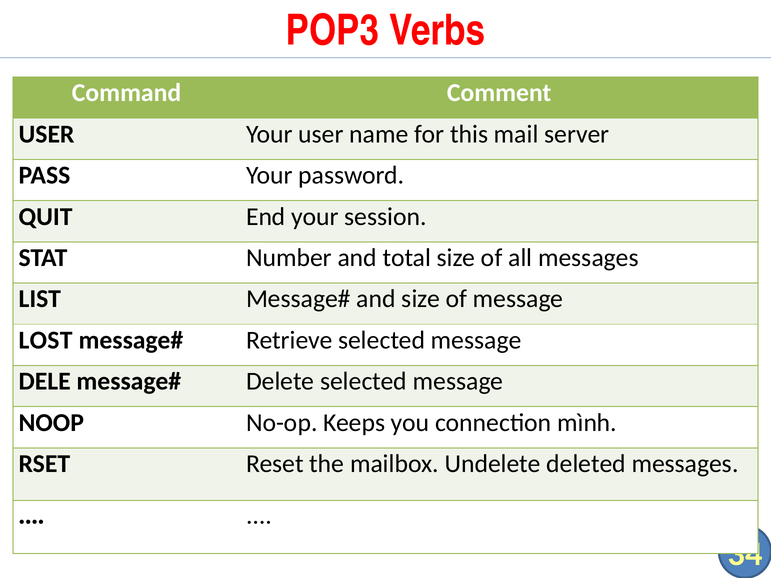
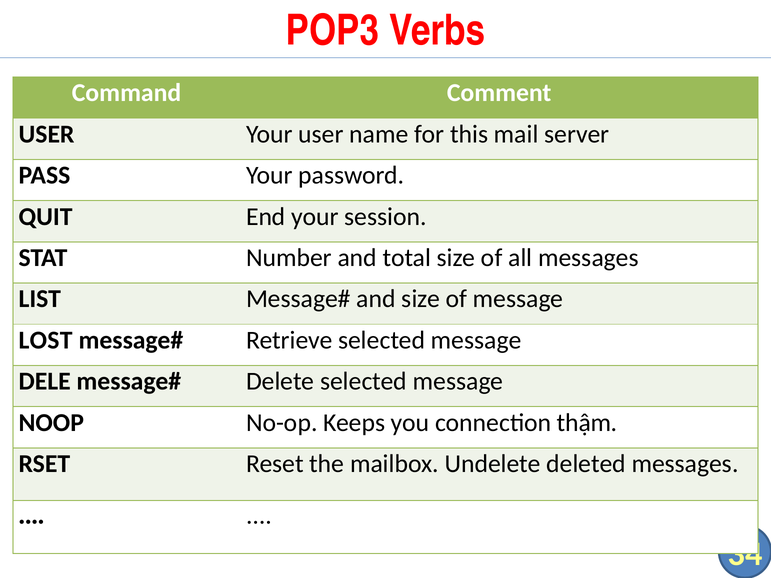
mình: mình -> thậm (587, 423)
